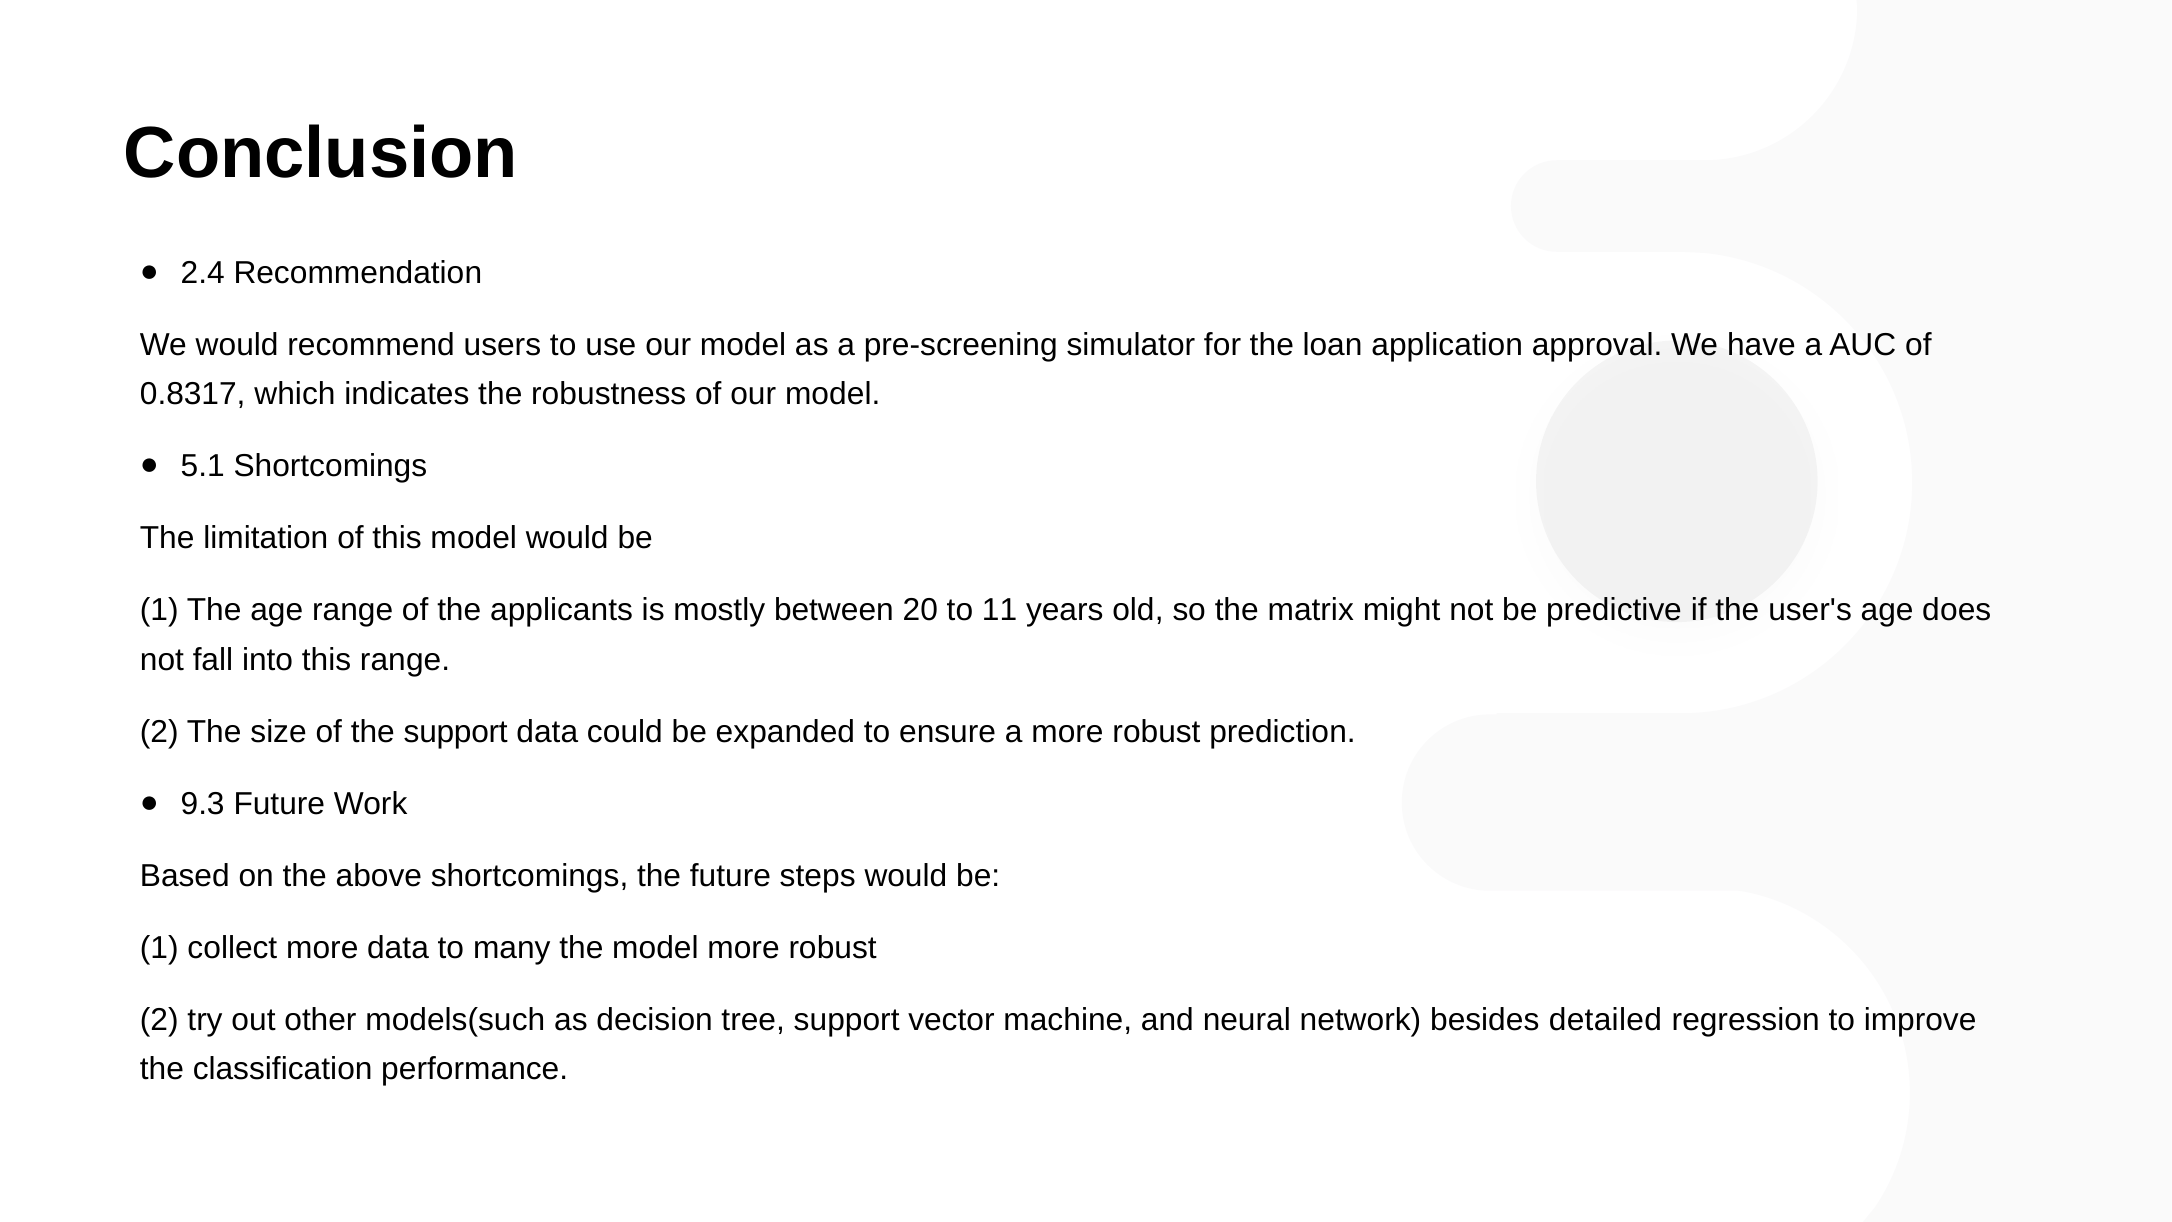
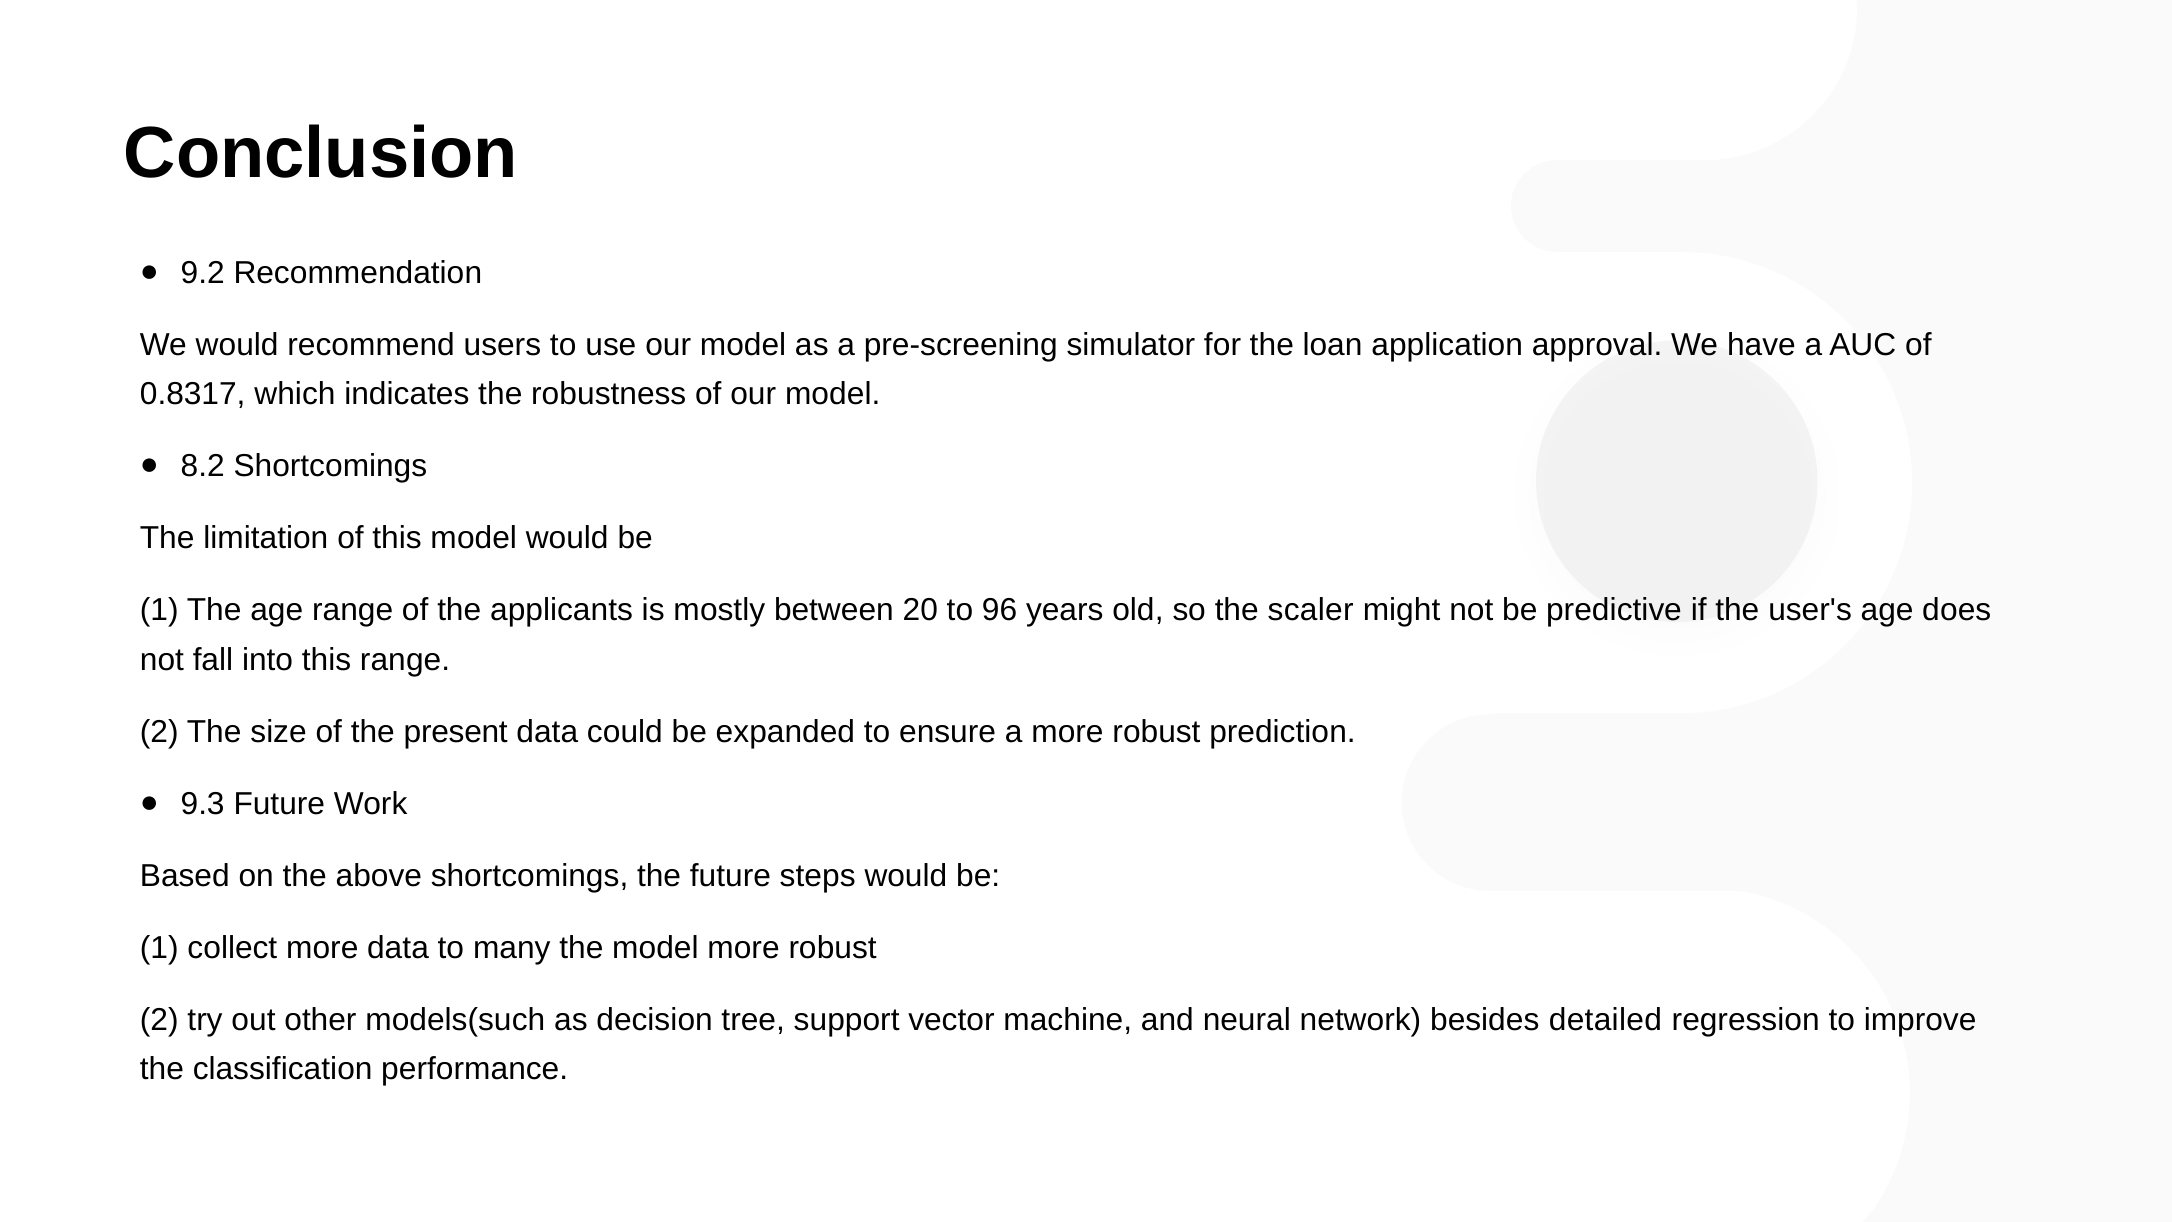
2.4: 2.4 -> 9.2 (203, 273)
5.1: 5.1 -> 8.2 (203, 466)
11: 11 -> 96 (1000, 610)
matrix: matrix -> scaler (1311, 610)
the support: support -> present (456, 732)
